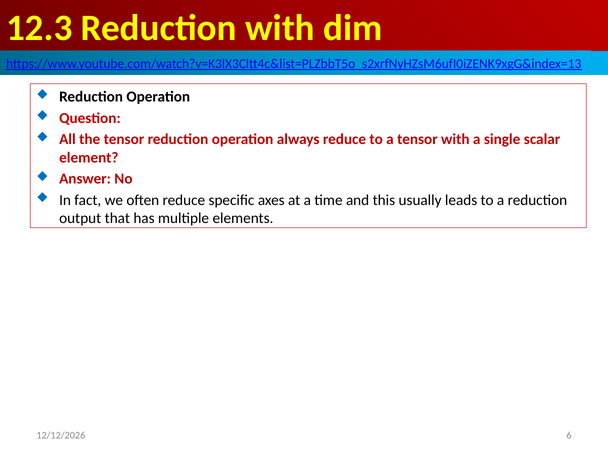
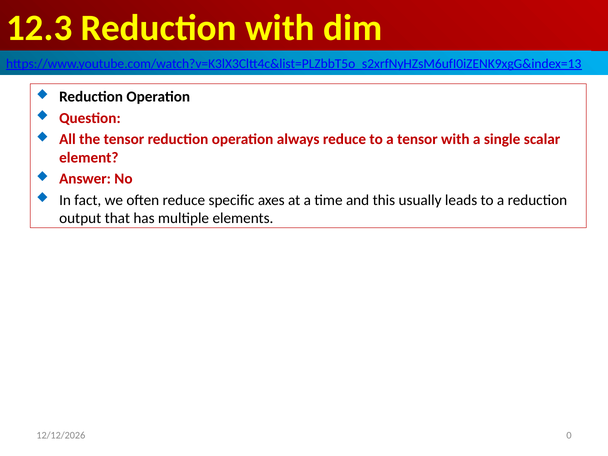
6: 6 -> 0 (569, 435)
